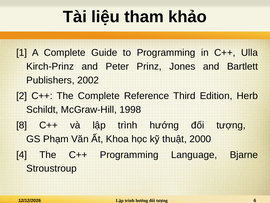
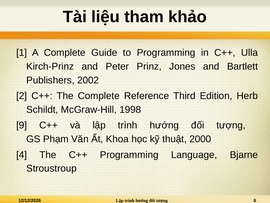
8: 8 -> 9 (22, 125)
